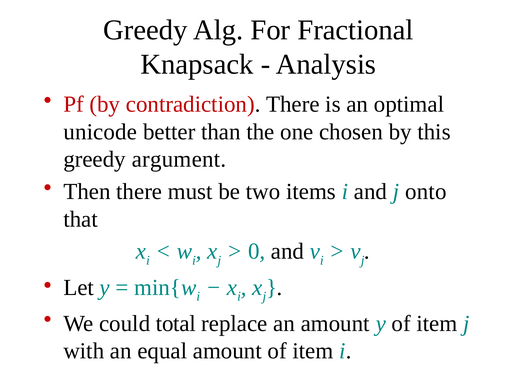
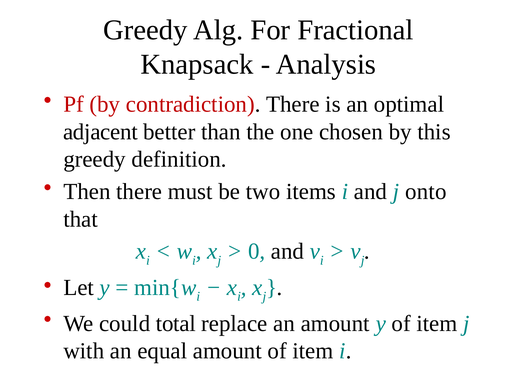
unicode: unicode -> adjacent (100, 132)
argument: argument -> definition (179, 159)
